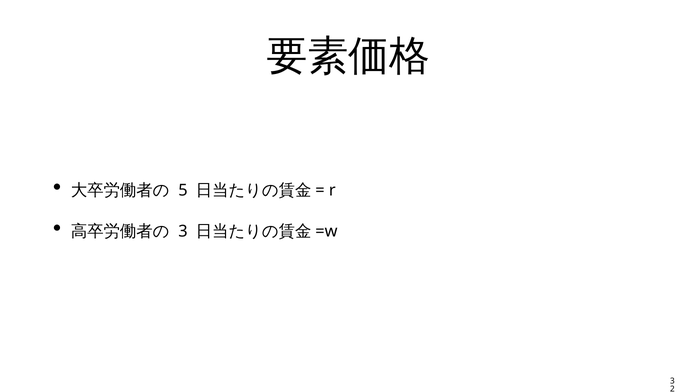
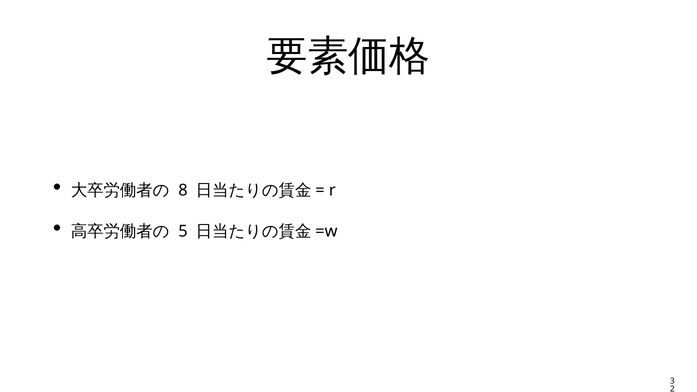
5: 5 -> 8 (183, 191)
3: 3 -> 5 (183, 232)
